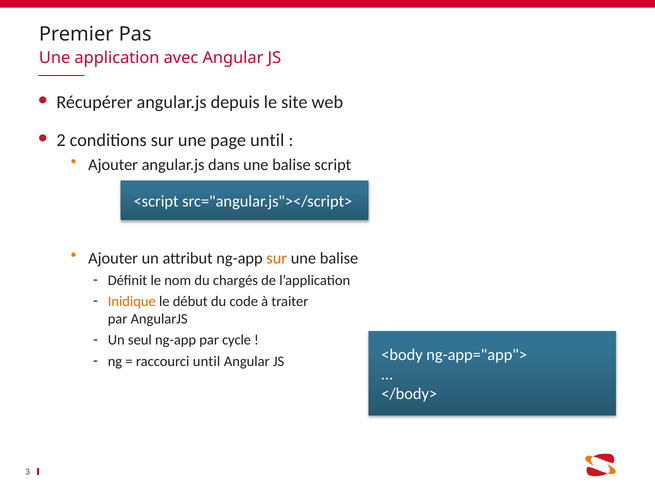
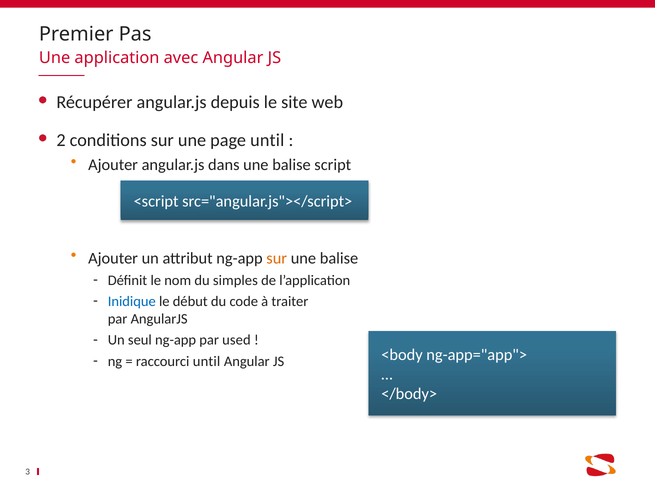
chargés: chargés -> simples (235, 280)
Inidique colour: orange -> blue (132, 302)
cycle: cycle -> used (236, 340)
